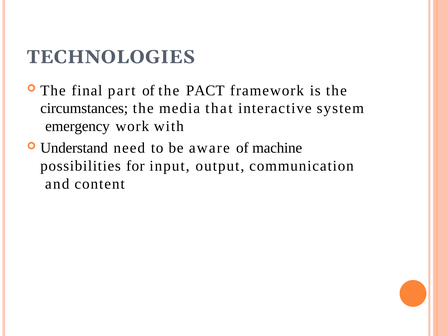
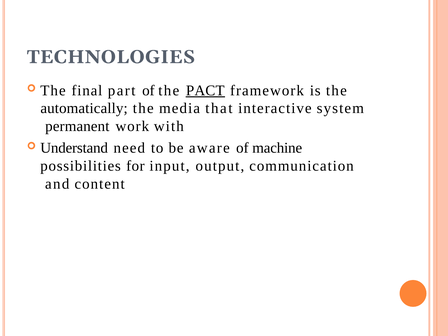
PACT underline: none -> present (205, 90)
circumstances: circumstances -> automatically (84, 108)
emergency: emergency -> permanent (77, 126)
